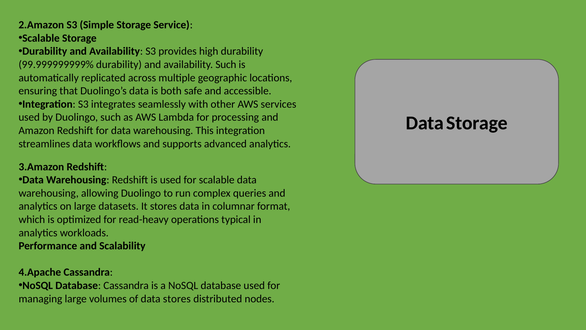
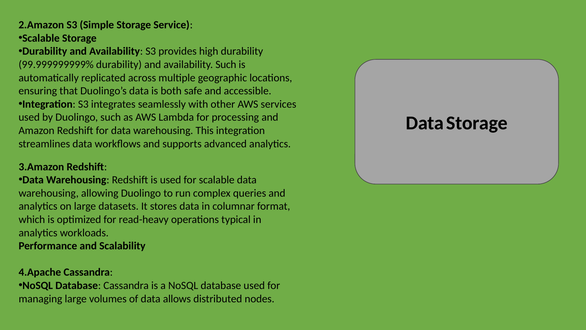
data stores: stores -> allows (177, 298)
